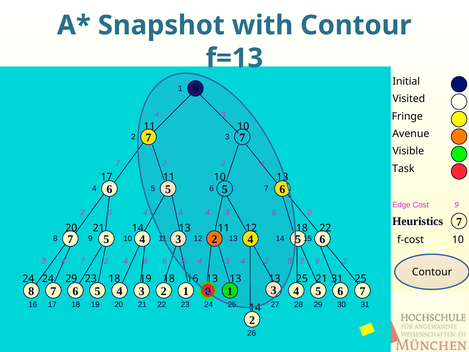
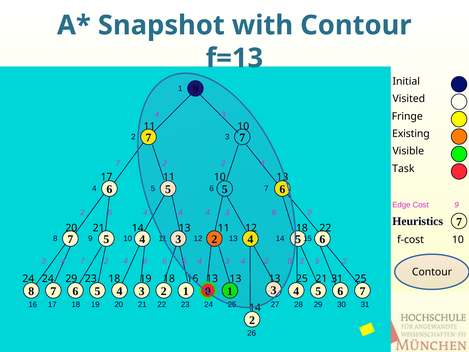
Avenue: Avenue -> Existing (411, 134)
